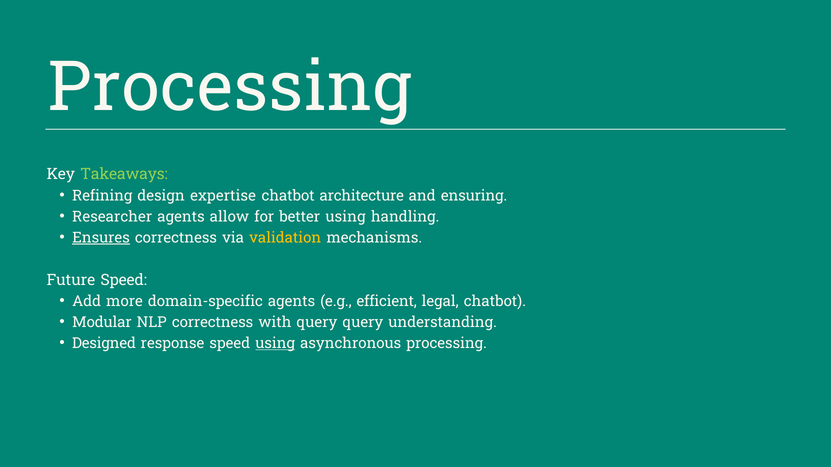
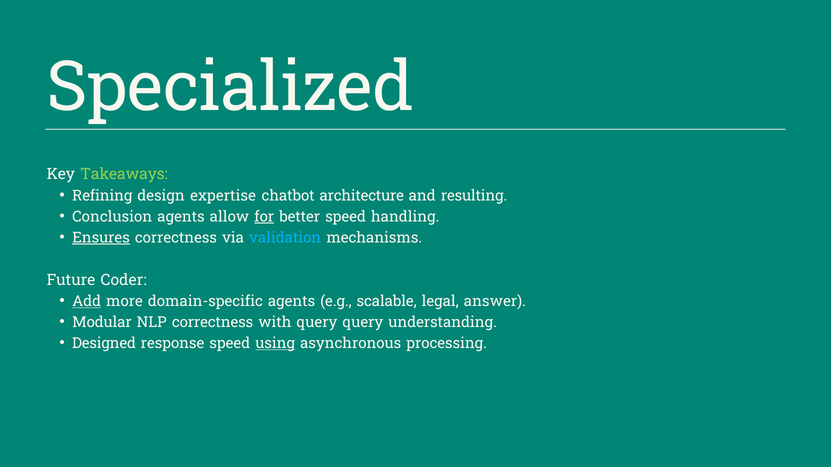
Processing: Processing -> Specialized (230, 88)
ensuring: ensuring -> resulting (474, 196)
Researcher: Researcher -> Conclusion (112, 217)
for underline: none -> present (264, 217)
better using: using -> speed (346, 217)
validation colour: yellow -> light blue (285, 238)
Future Speed: Speed -> Coder (124, 280)
Add underline: none -> present (87, 302)
efficient: efficient -> scalable (387, 302)
legal chatbot: chatbot -> answer (495, 302)
